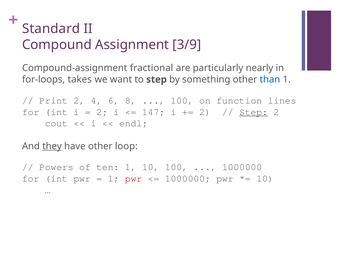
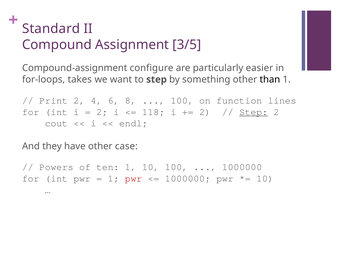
3/9: 3/9 -> 3/5 (187, 45)
fractional: fractional -> configure (152, 68)
nearly: nearly -> easier (259, 68)
than colour: blue -> black (270, 79)
147: 147 -> 118 (153, 112)
they underline: present -> none (52, 146)
loop: loop -> case (126, 146)
